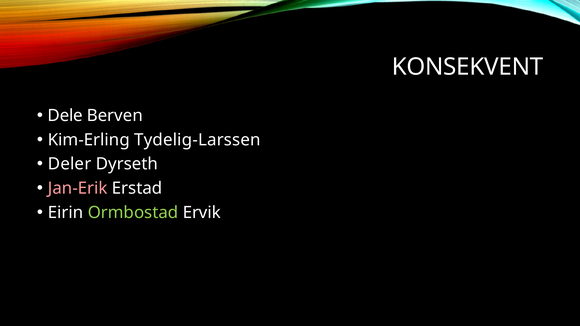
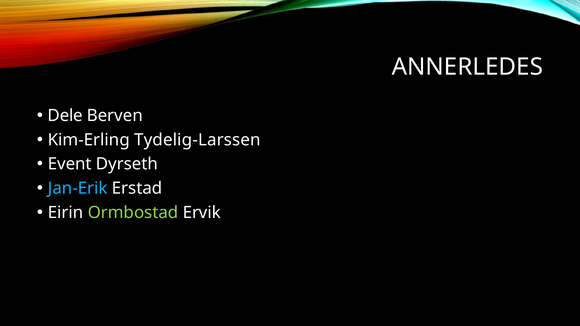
KONSEKVENT: KONSEKVENT -> ANNERLEDES (467, 67)
Deler: Deler -> Event (70, 164)
Jan-Erik colour: pink -> light blue (78, 188)
